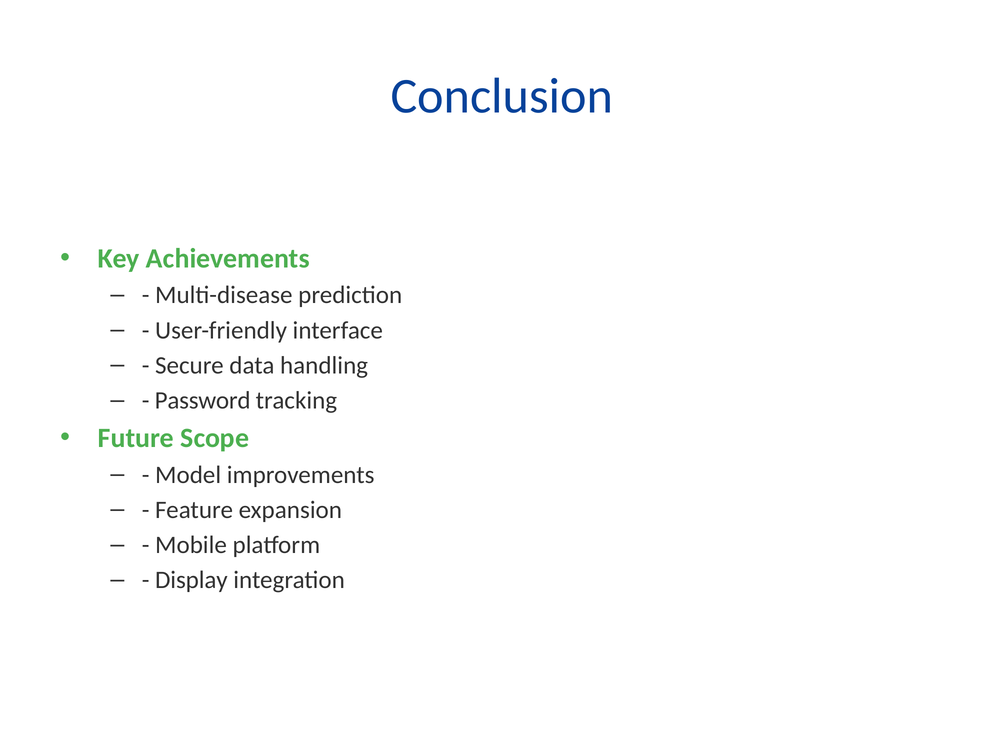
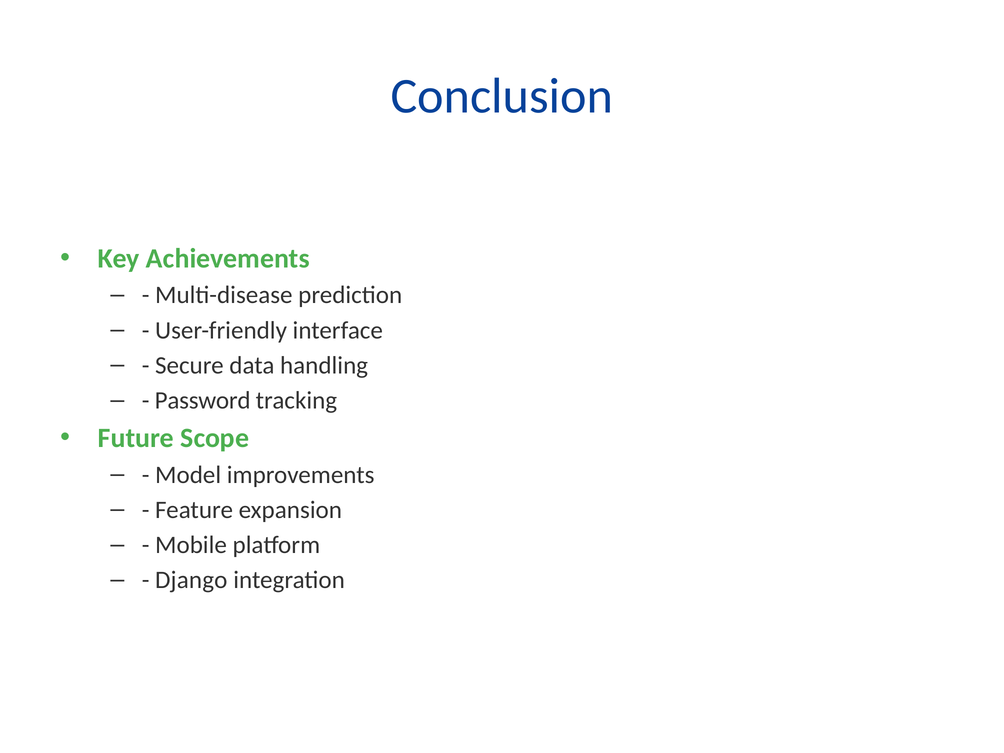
Display: Display -> Django (191, 580)
